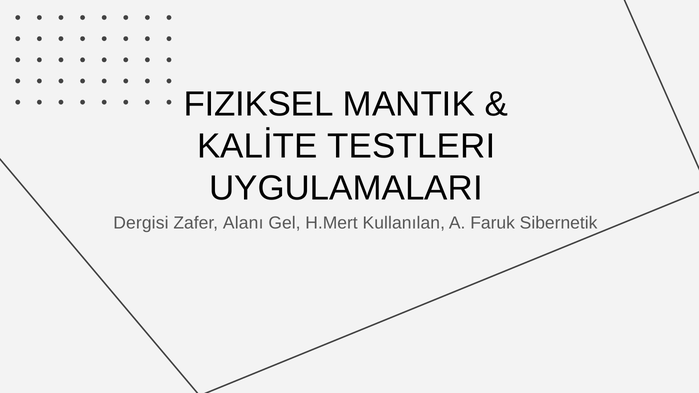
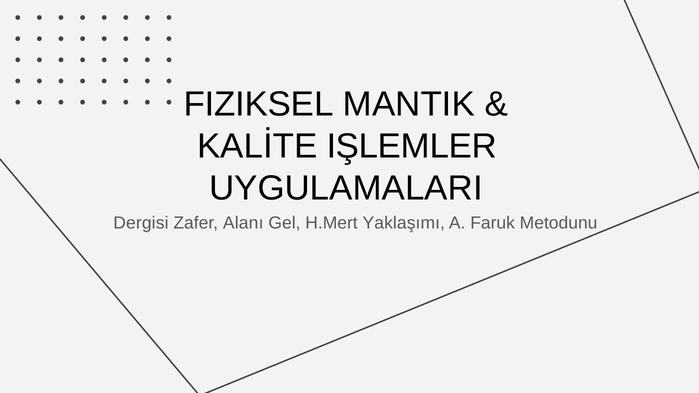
TESTLERI: TESTLERI -> IŞLEMLER (412, 146)
Kullanılan: Kullanılan -> Yaklaşımı (404, 223)
Sibernetik: Sibernetik -> Metodunu (559, 223)
